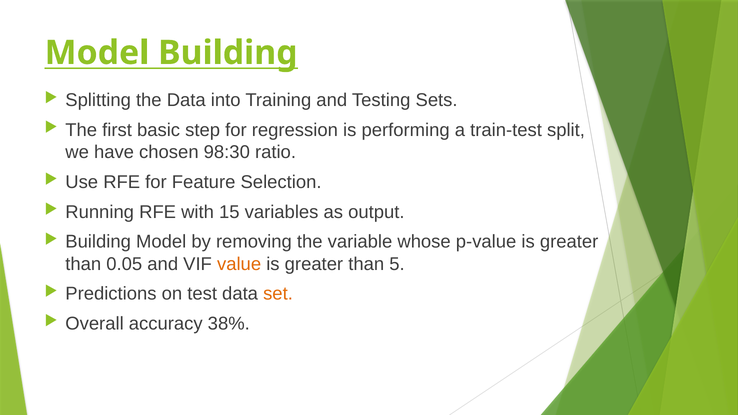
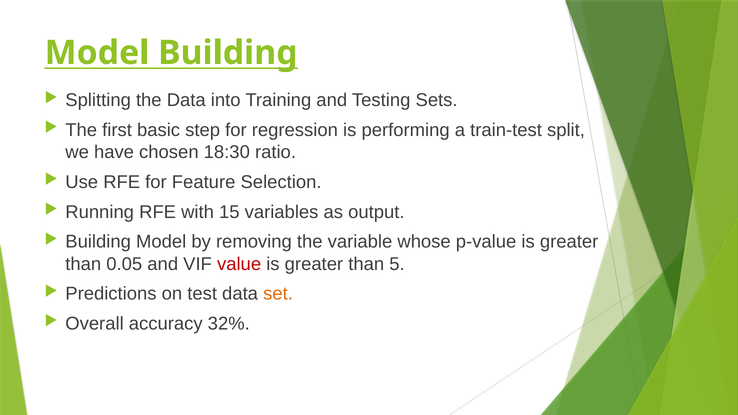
98:30: 98:30 -> 18:30 (227, 152)
value colour: orange -> red (239, 264)
38%: 38% -> 32% (229, 324)
